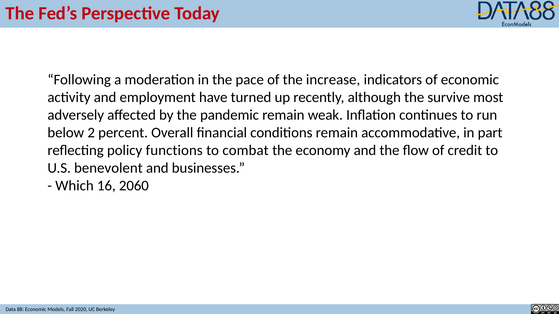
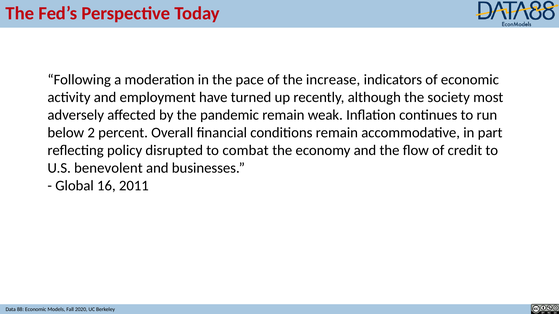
survive: survive -> society (449, 97)
functions: functions -> disrupted (174, 151)
Which: Which -> Global (75, 186)
2060: 2060 -> 2011 (134, 186)
